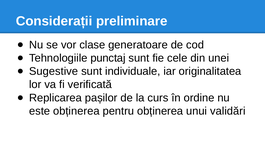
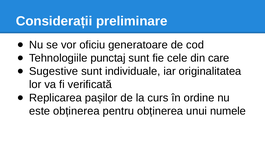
clase: clase -> oficiu (92, 45)
unei: unei -> care (219, 58)
validări: validări -> numele (228, 111)
